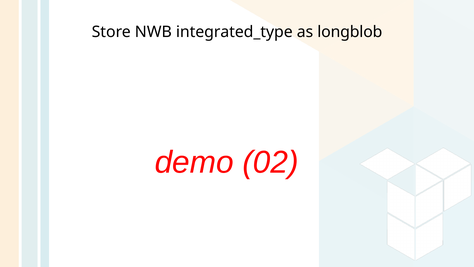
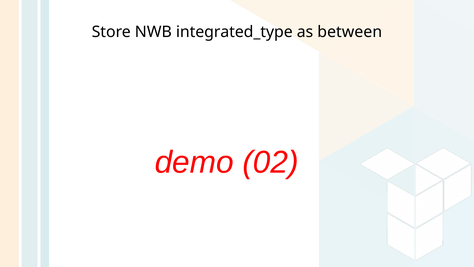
longblob: longblob -> between (350, 32)
